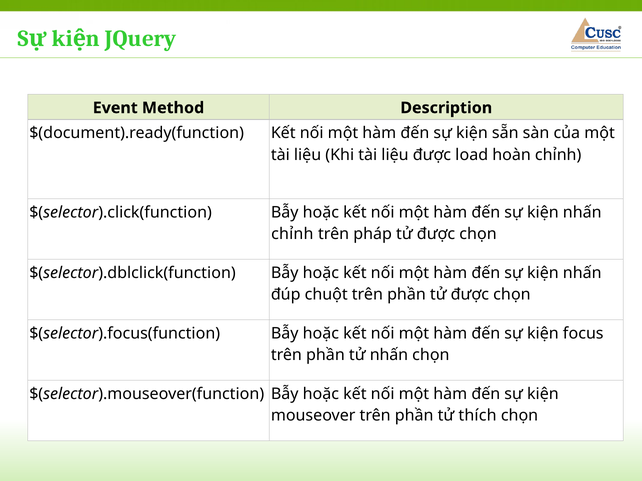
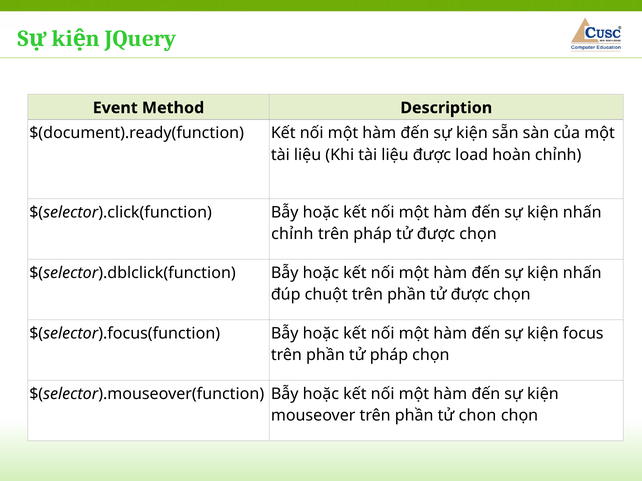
tử nhấn: nhấn -> pháp (389, 355)
thích: thích -> chọn (478, 416)
